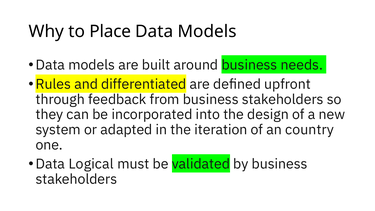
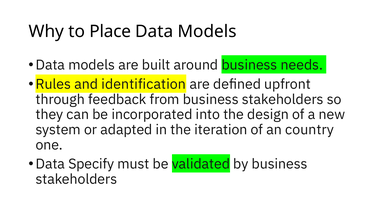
differentiated: differentiated -> identification (144, 84)
Logical: Logical -> Specify (91, 164)
